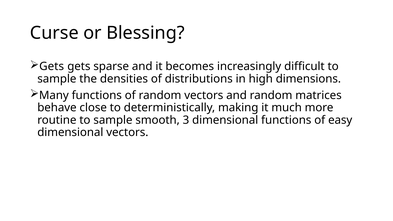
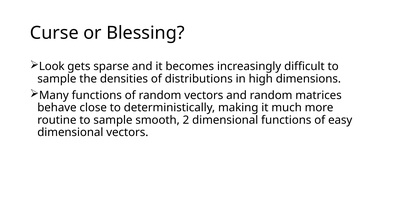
Gets: Gets -> Look (52, 66)
3: 3 -> 2 (186, 120)
